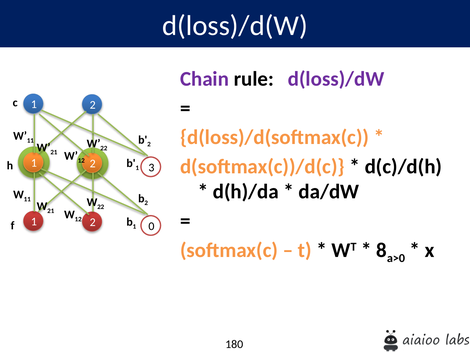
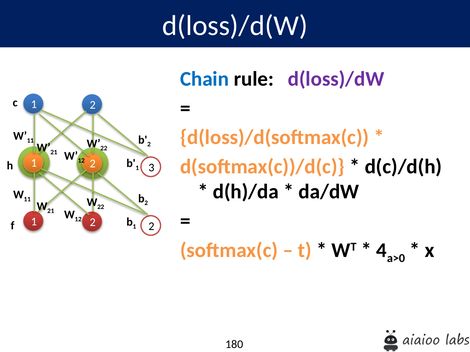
Chain colour: purple -> blue (205, 79)
0: 0 -> 2 (151, 227)
8: 8 -> 4 (382, 250)
